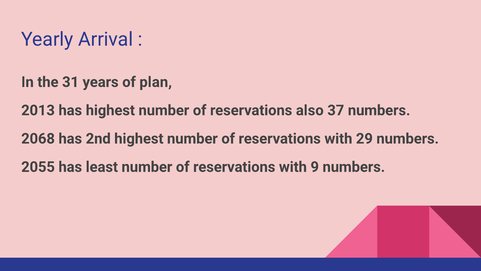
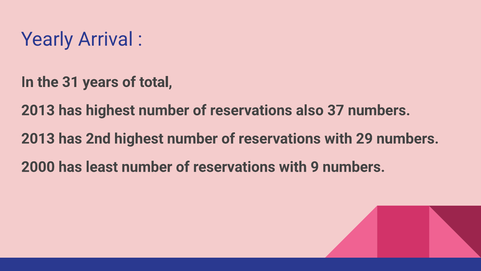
plan: plan -> total (156, 82)
2068: 2068 -> 2013 (38, 138)
2055: 2055 -> 2000 (38, 167)
